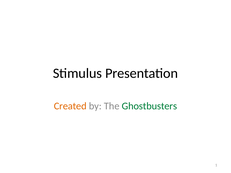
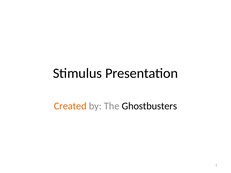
Ghostbusters colour: green -> black (149, 106)
